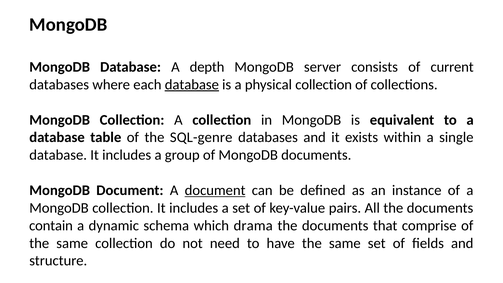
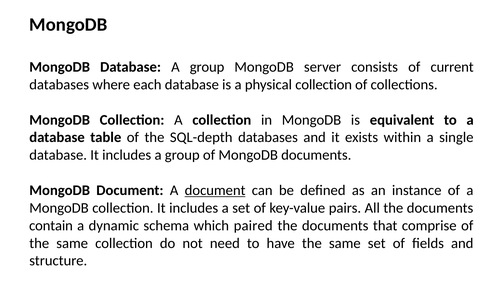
Database A depth: depth -> group (207, 67)
database underline: present -> none (192, 85)
SQL-genre: SQL-genre -> SQL-depth (201, 137)
drama: drama -> paired (253, 226)
